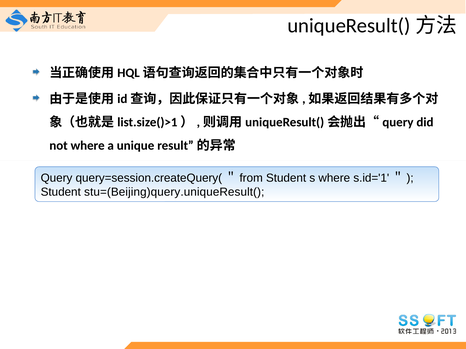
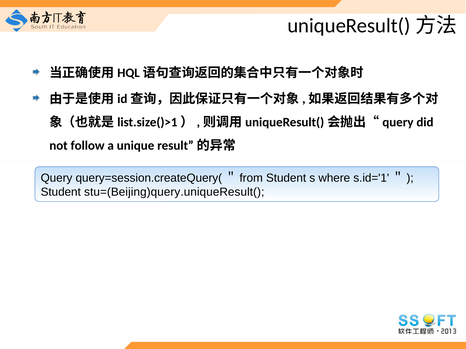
not where: where -> follow (88, 146)
